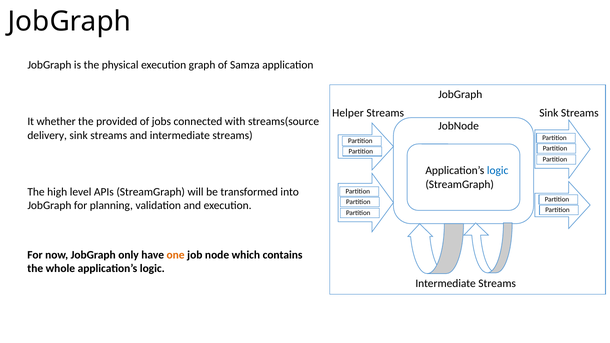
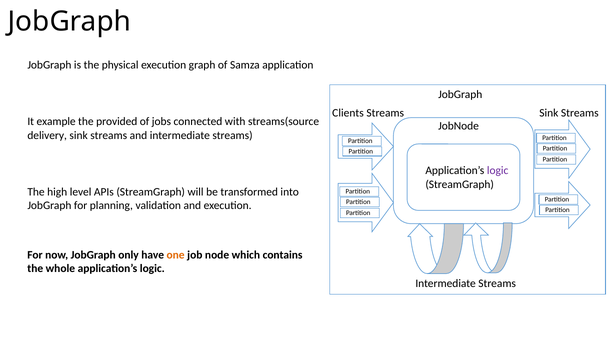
Helper: Helper -> Clients (348, 113)
whether: whether -> example (56, 122)
logic colour: blue -> purple (498, 171)
